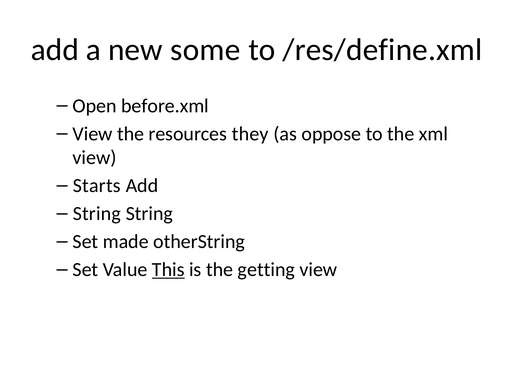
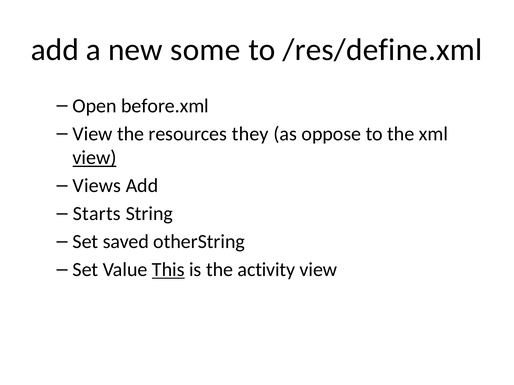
view underline: none -> present (95, 158)
Starts: Starts -> Views (97, 186)
String: String -> Starts (97, 214)
made: made -> saved (126, 242)
getting: getting -> activity (266, 270)
